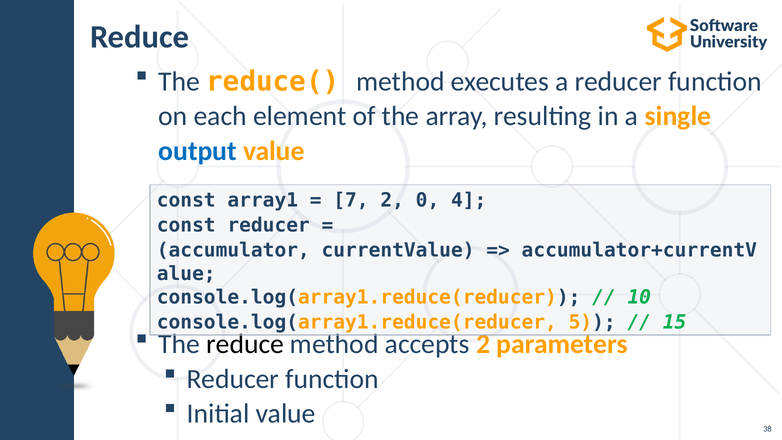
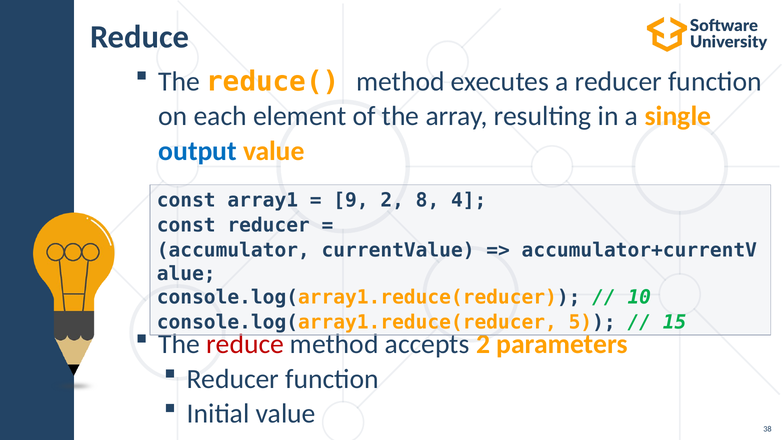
7: 7 -> 9 (351, 200)
0: 0 -> 8 (428, 200)
reduce colour: black -> red (245, 344)
